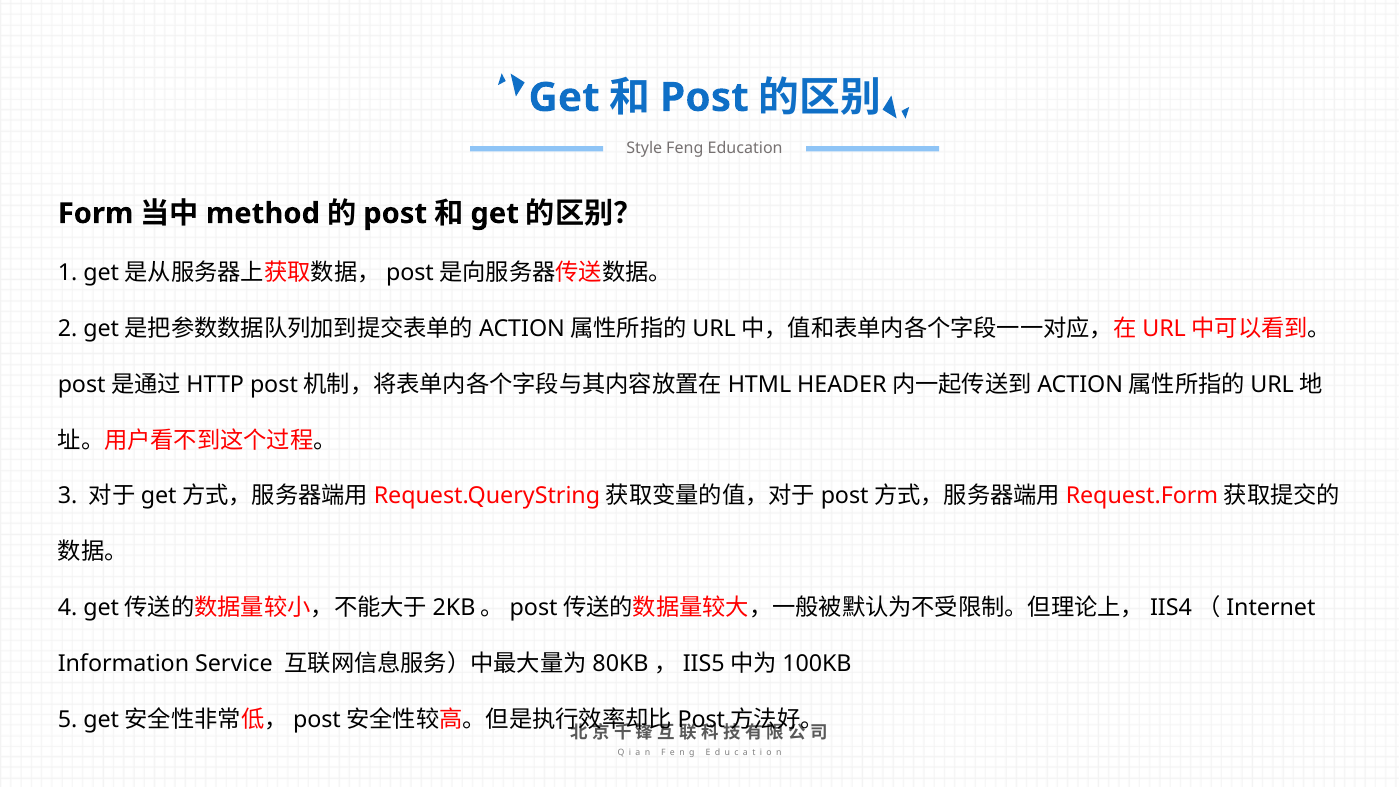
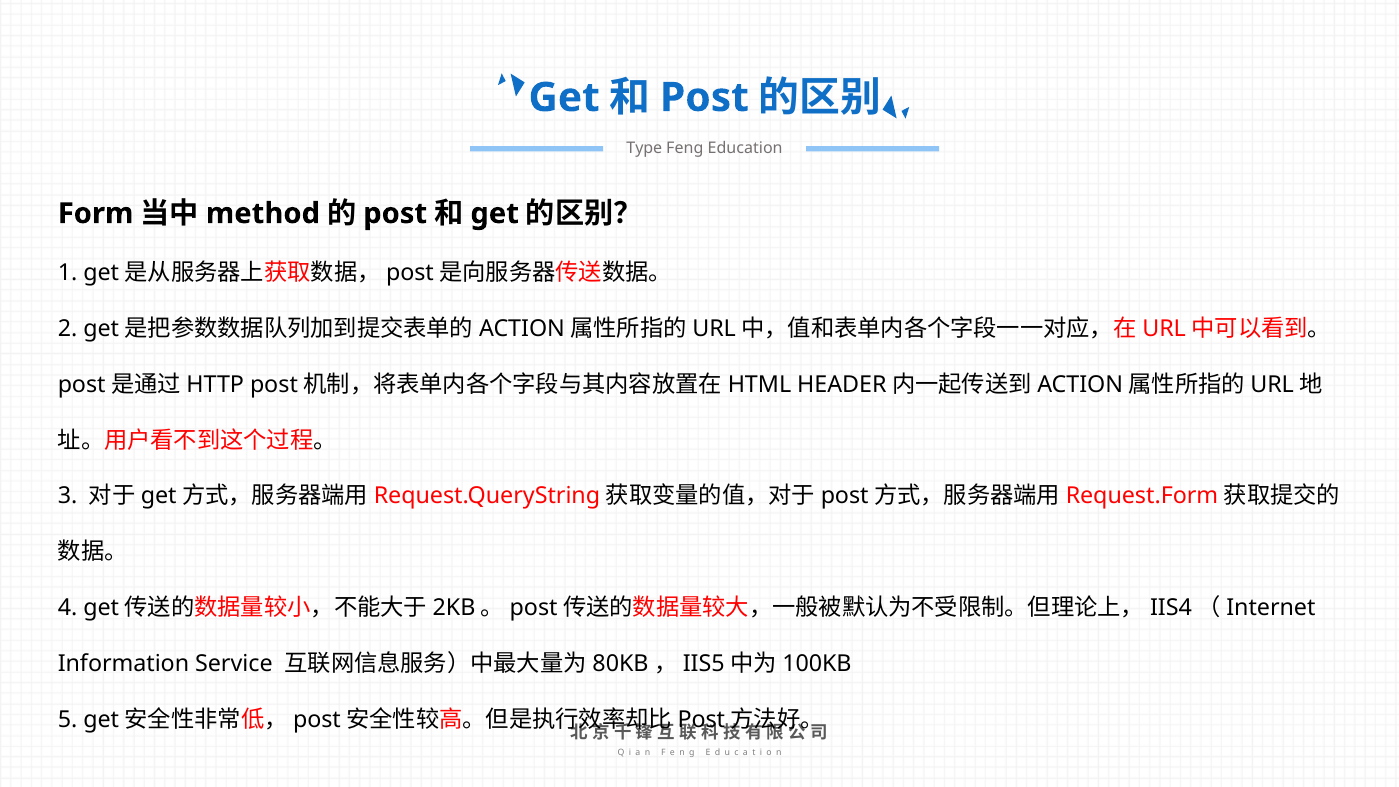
Style: Style -> Type (644, 148)
